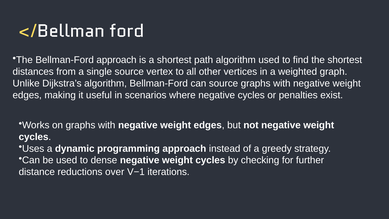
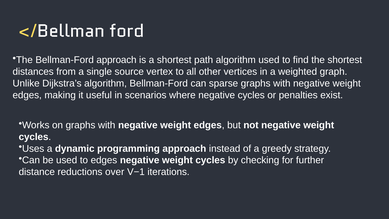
can source: source -> sparse (223, 83)
to dense: dense -> edges (104, 160)
